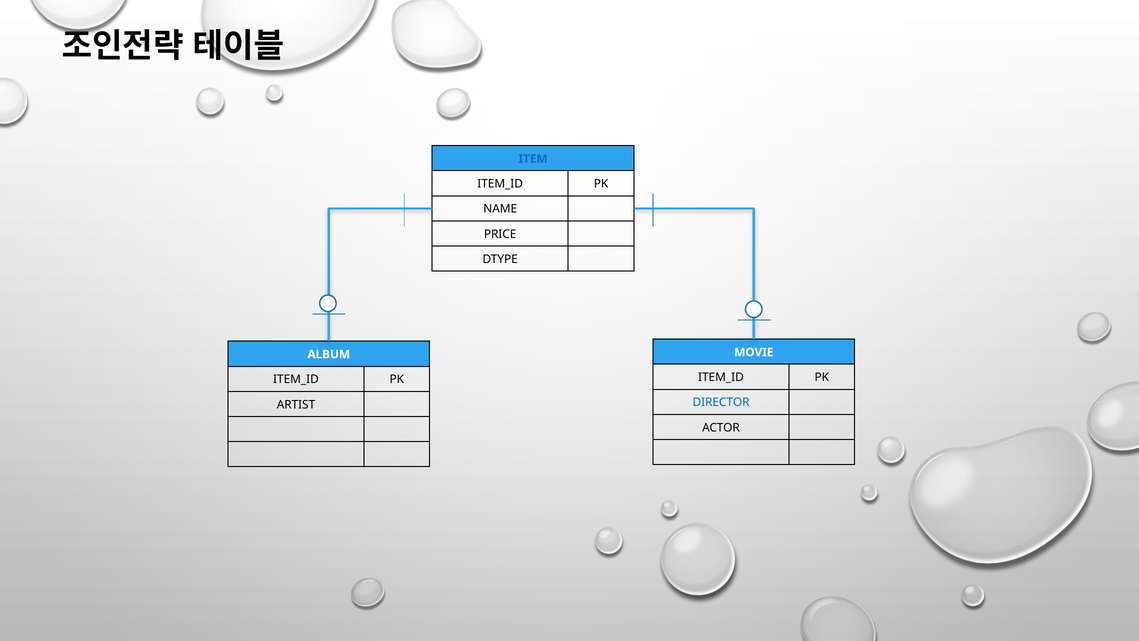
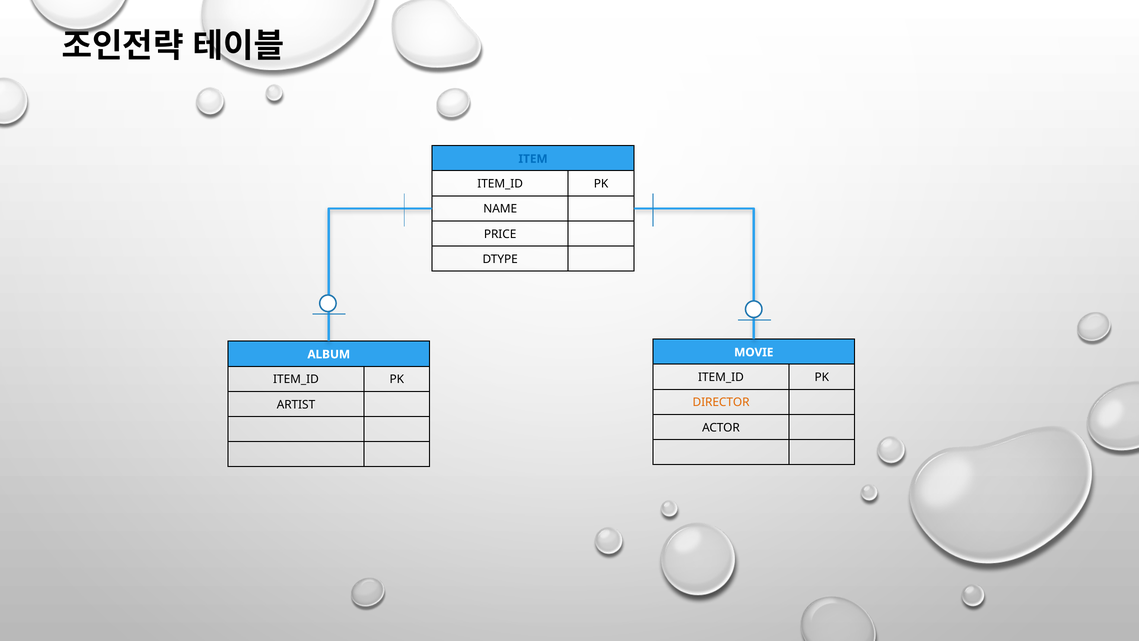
DIRECTOR colour: blue -> orange (721, 402)
